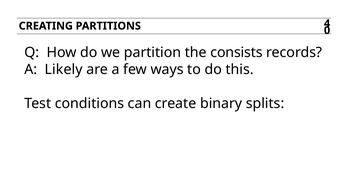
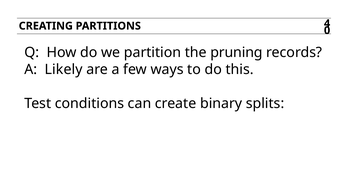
consists: consists -> pruning (236, 52)
